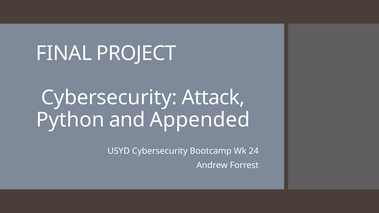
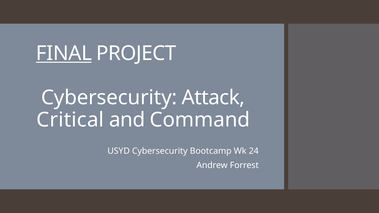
FINAL underline: none -> present (64, 53)
Python: Python -> Critical (70, 120)
Appended: Appended -> Command (200, 120)
